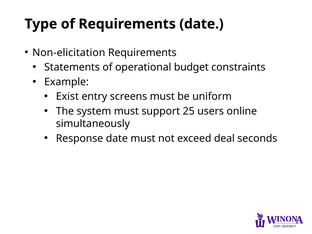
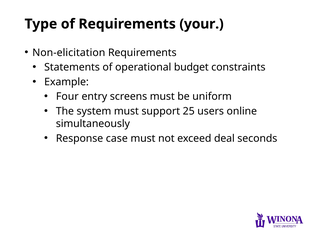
Requirements date: date -> your (202, 24)
Exist: Exist -> Four (67, 97)
Response date: date -> case (117, 138)
